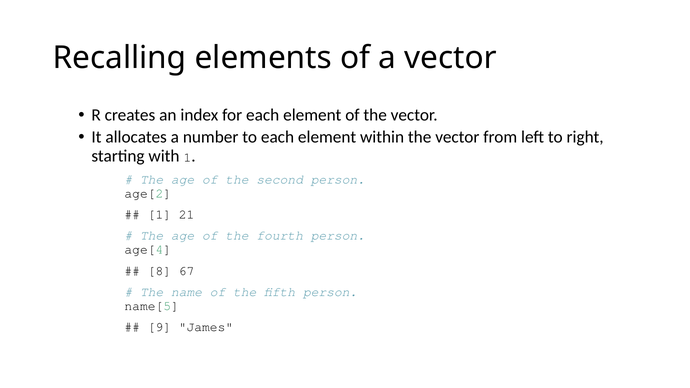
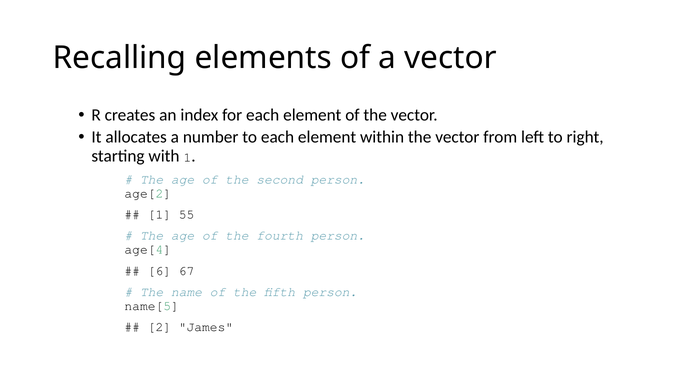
21: 21 -> 55 (187, 215)
8: 8 -> 6 (159, 271)
9: 9 -> 2 (159, 327)
